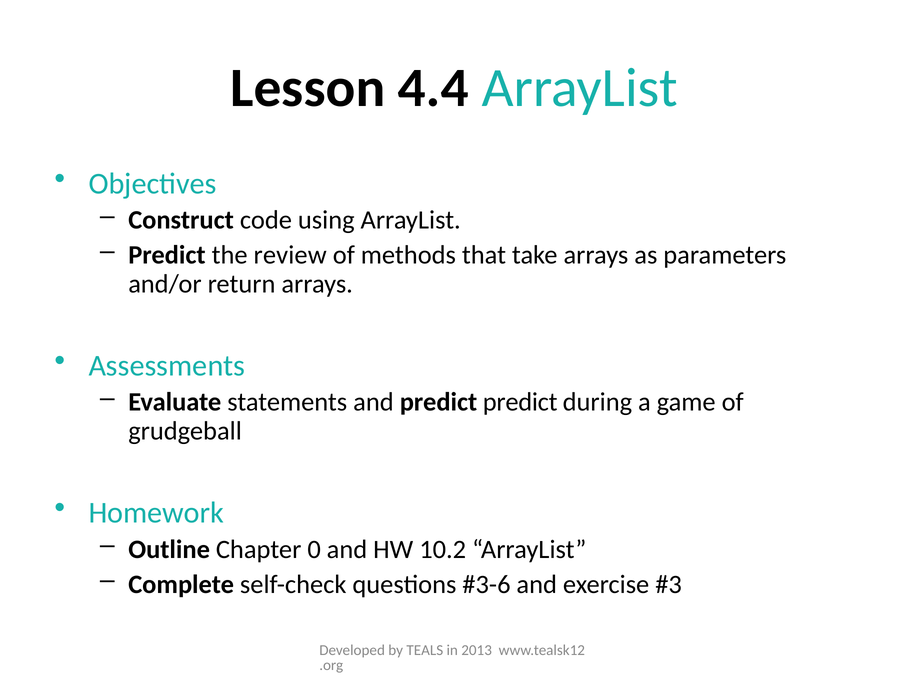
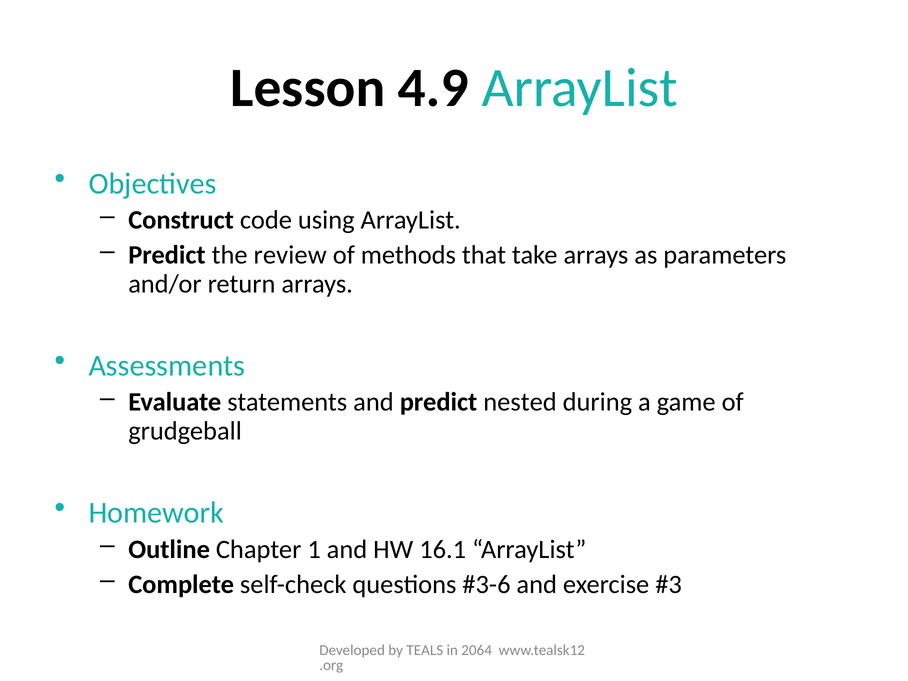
4.4: 4.4 -> 4.9 (433, 88)
predict predict: predict -> nested (520, 402)
0: 0 -> 1 (314, 549)
10.2: 10.2 -> 16.1 (443, 549)
2013: 2013 -> 2064 (477, 650)
